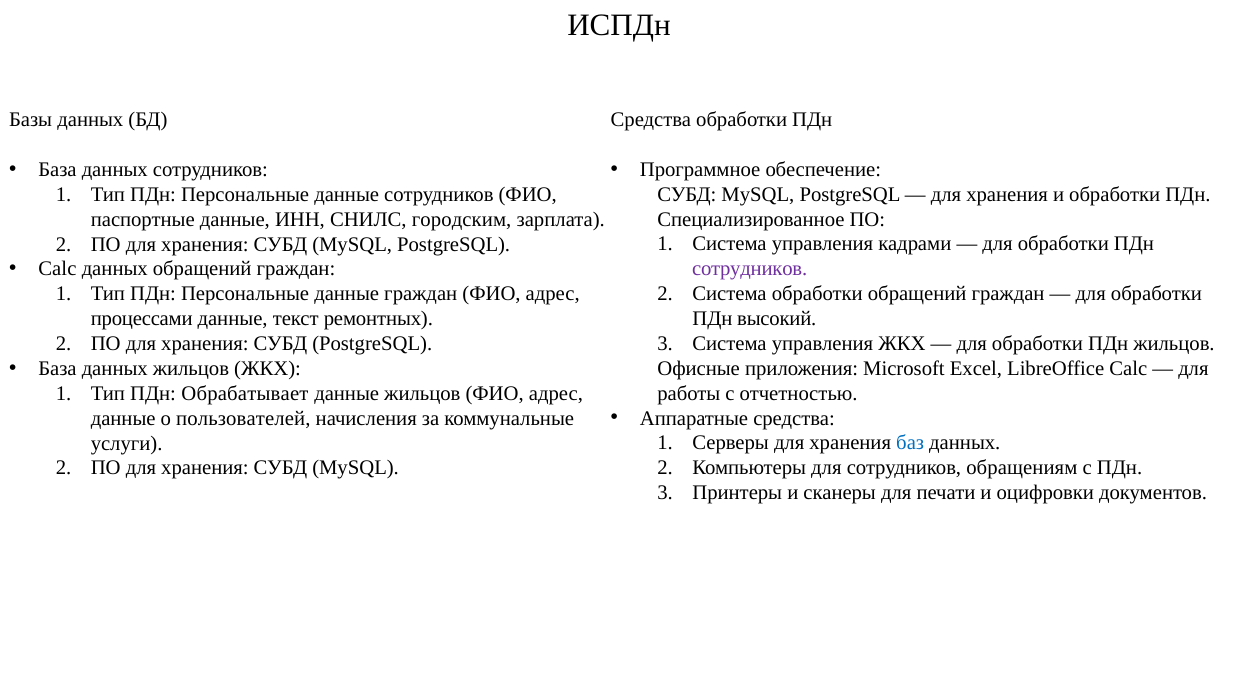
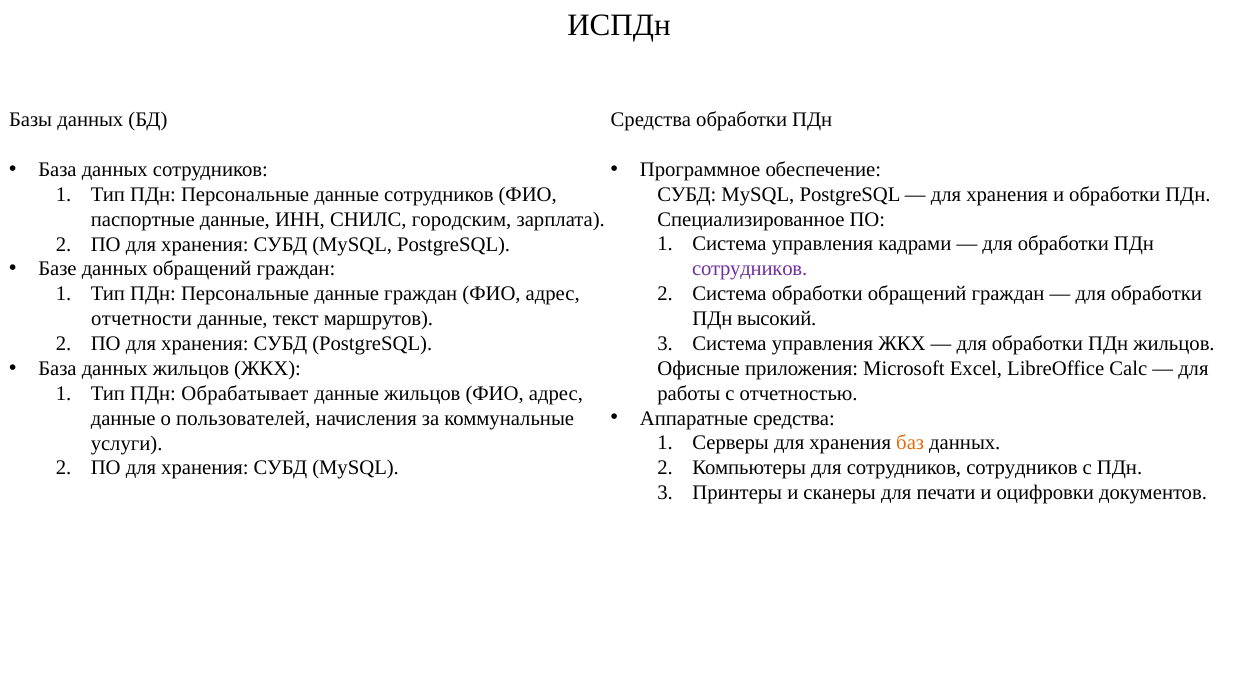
Calc: Calc -> Базе (57, 269)
процессами: процессами -> отчетности (142, 319)
ремонтных: ремонтных -> маршрутов (378, 319)
баз colour: blue -> orange (910, 443)
сотрудников обращениям: обращениям -> сотрудников (1022, 468)
